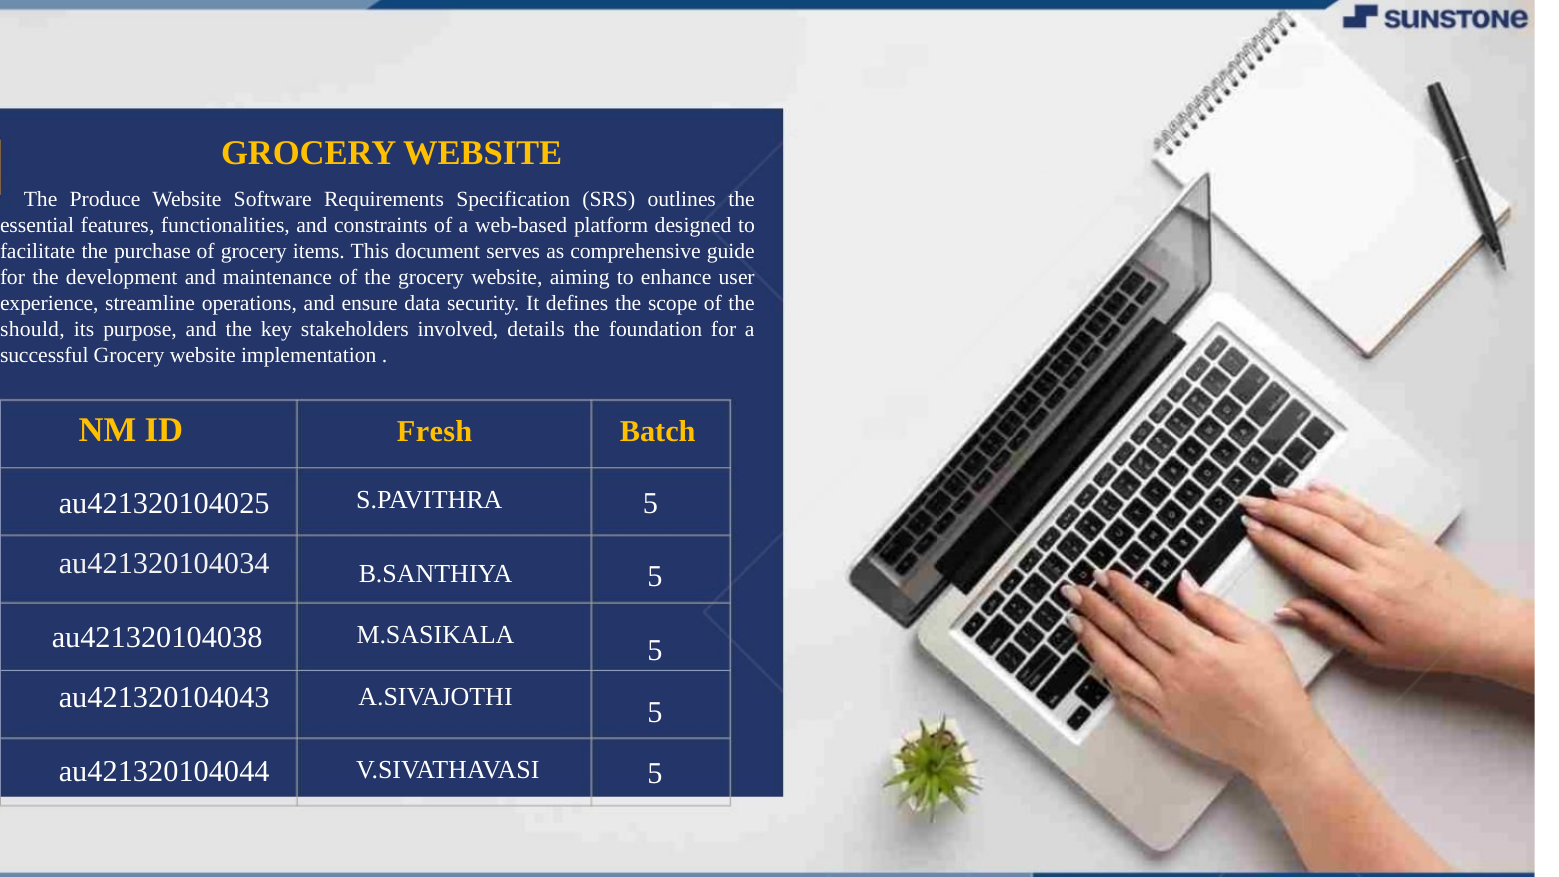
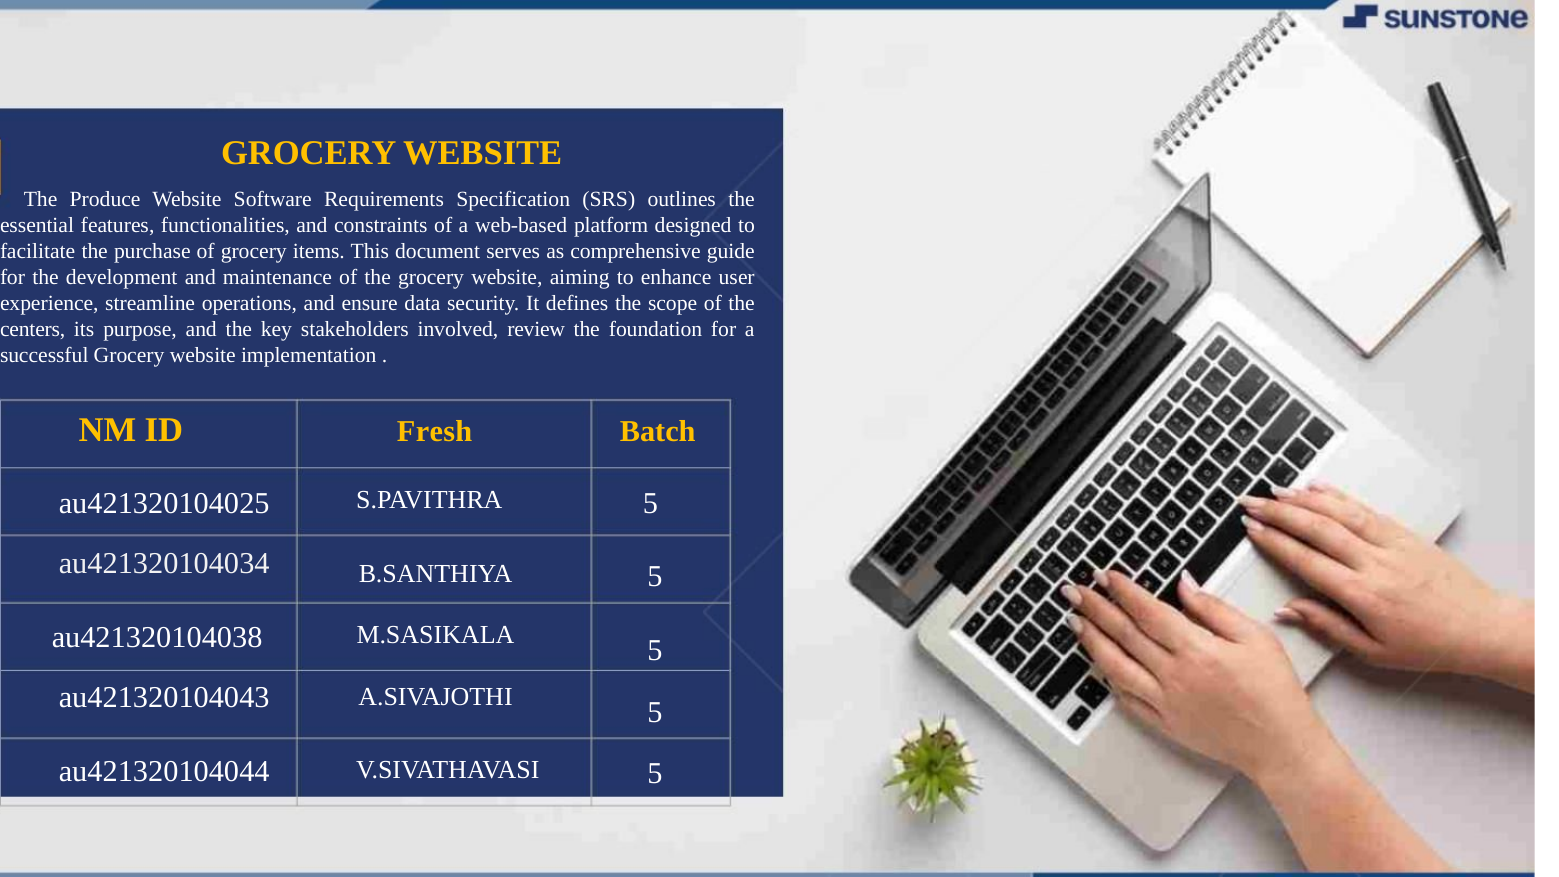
should: should -> centers (33, 330)
details: details -> review (536, 330)
